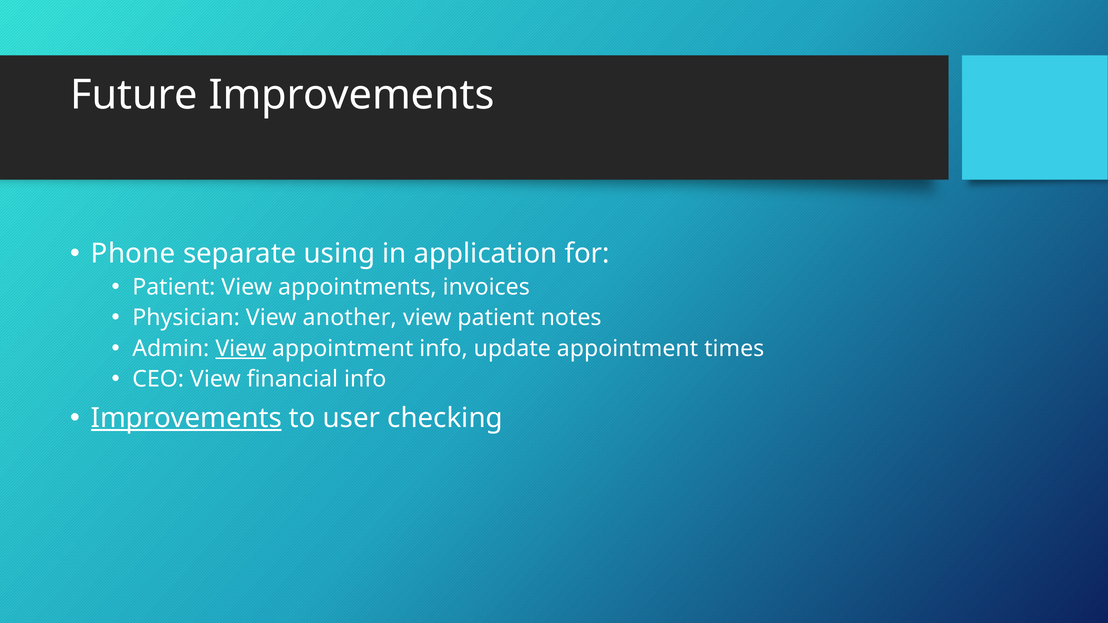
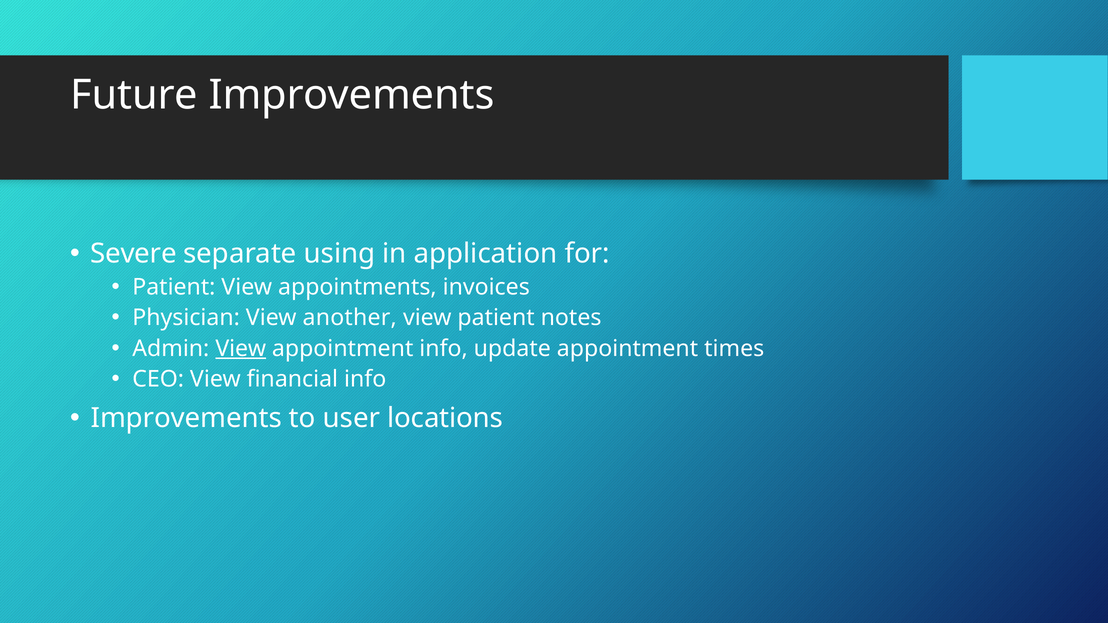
Phone: Phone -> Severe (134, 254)
Improvements underline: present -> none (186, 418)
checking: checking -> locations (445, 418)
